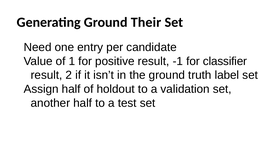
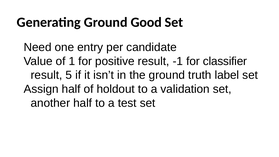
Their: Their -> Good (146, 22)
2: 2 -> 5 (69, 75)
